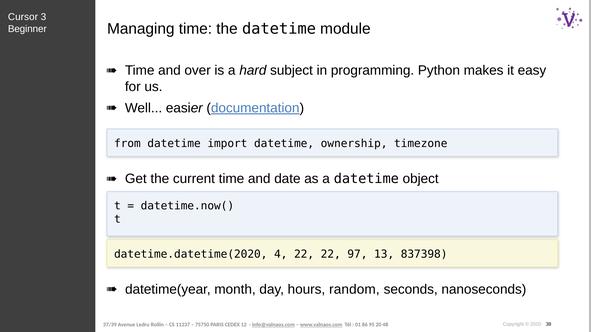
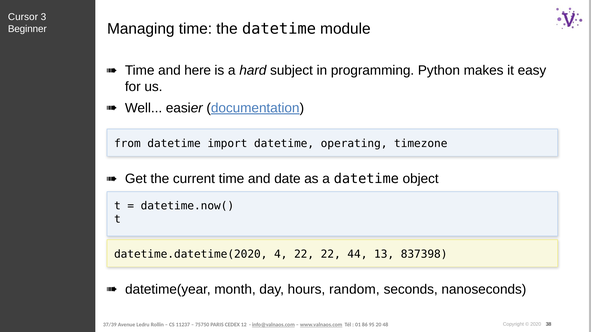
over: over -> here (198, 71)
ownership: ownership -> operating (354, 144)
97: 97 -> 44 (357, 254)
